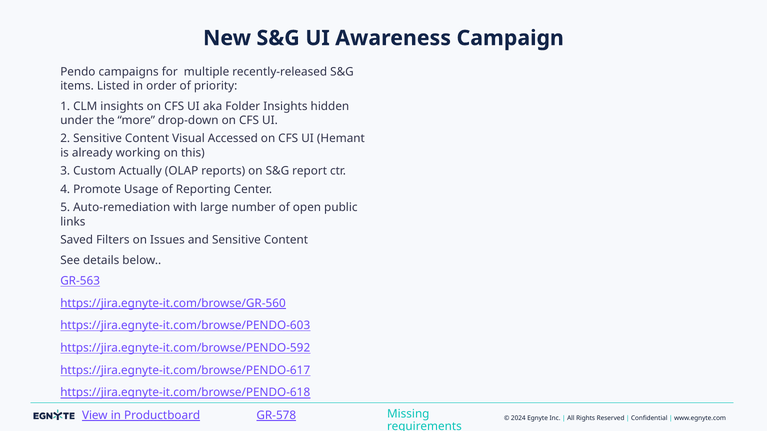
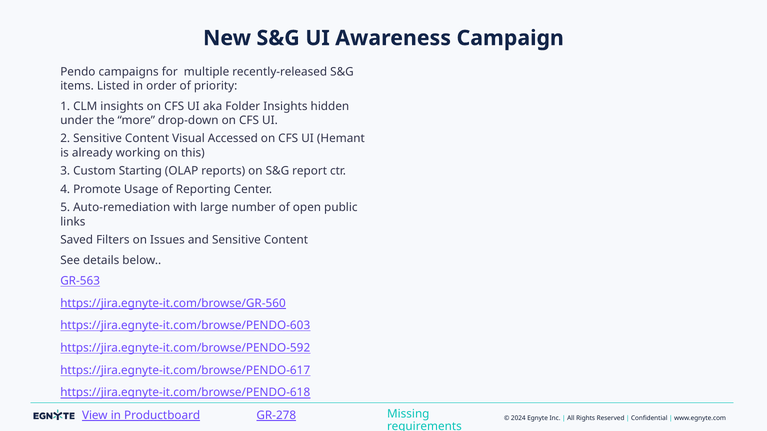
Actually: Actually -> Starting (140, 171)
GR-578: GR-578 -> GR-278 (276, 416)
